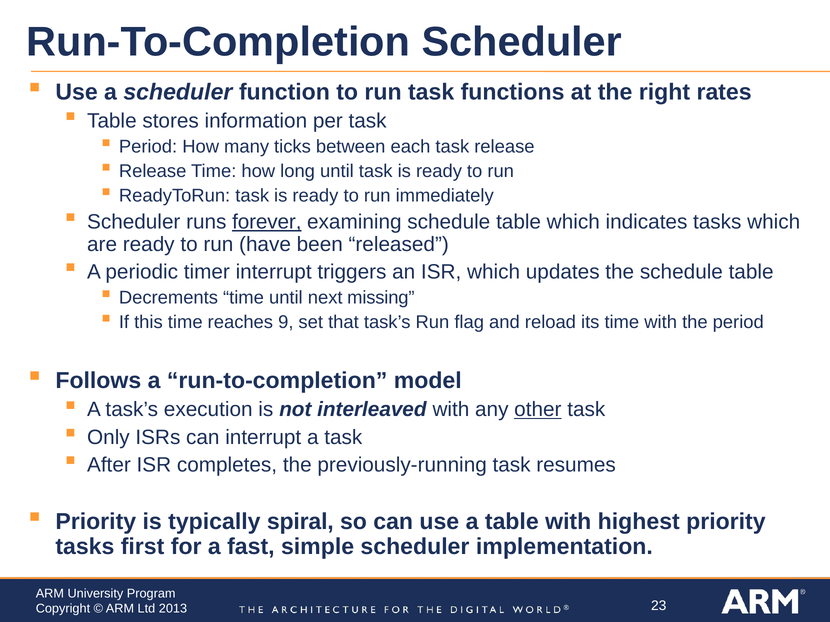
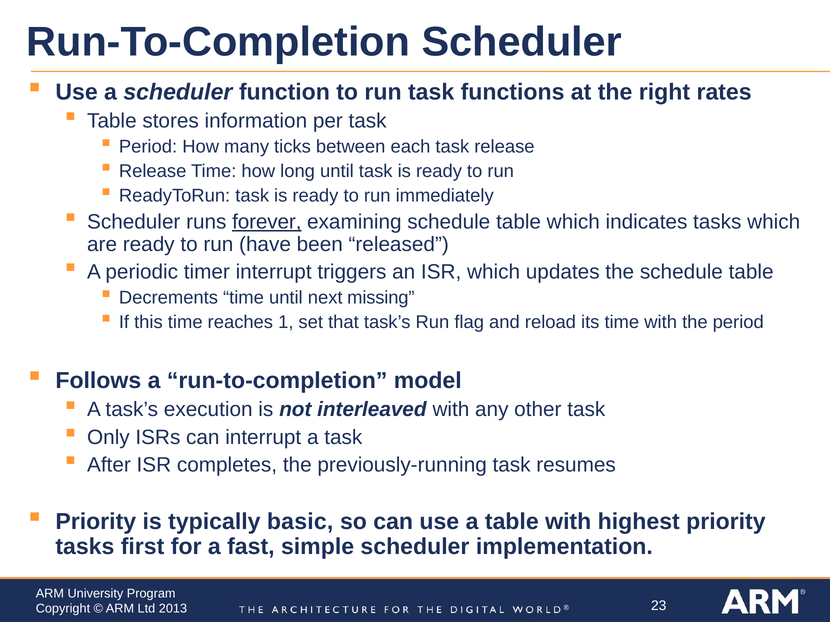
9: 9 -> 1 (286, 322)
other underline: present -> none (538, 410)
spiral: spiral -> basic (300, 522)
